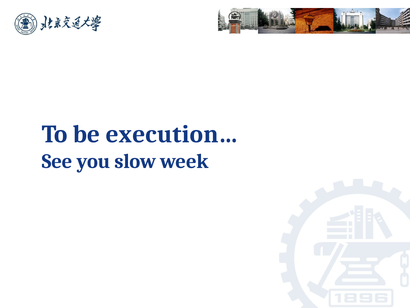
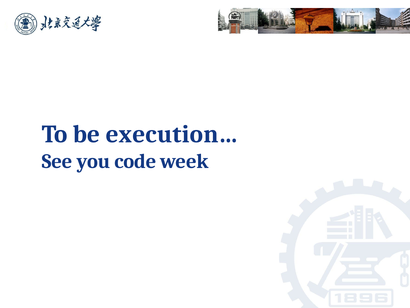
slow: slow -> code (135, 161)
